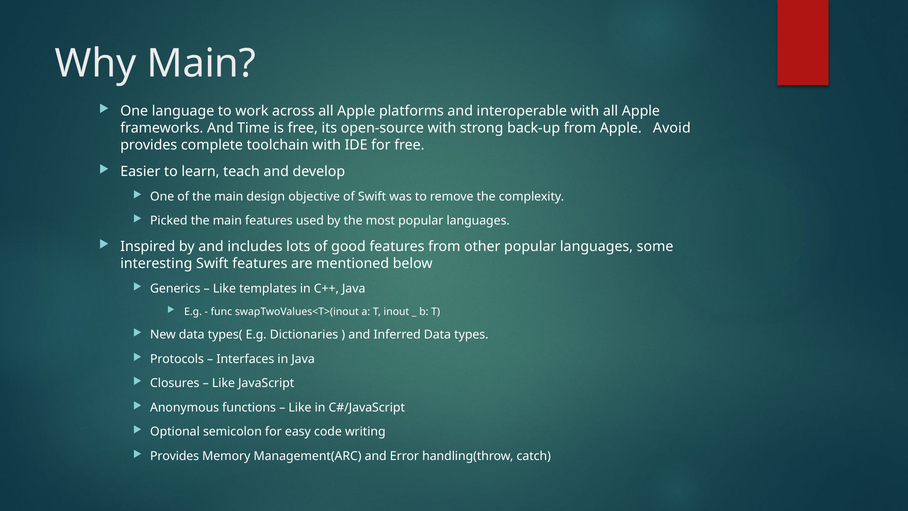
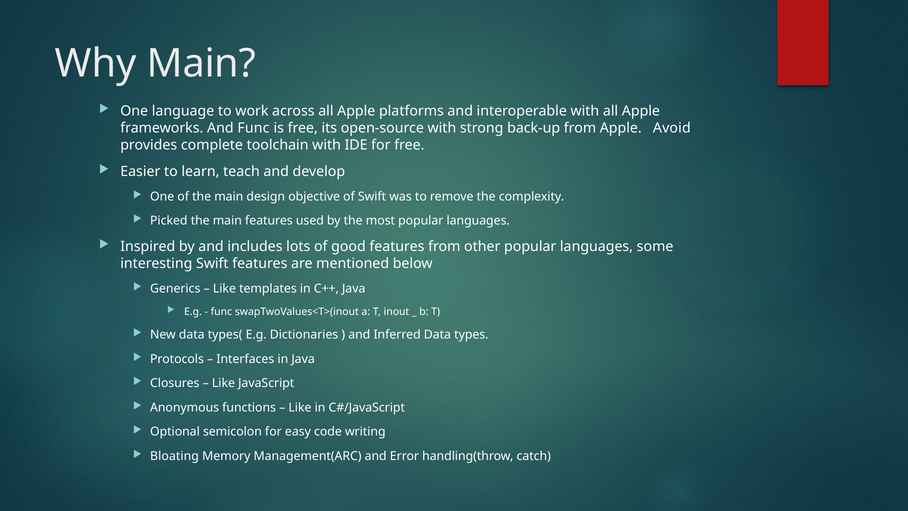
And Time: Time -> Func (253, 128)
Provides: Provides -> Bloating (175, 456)
